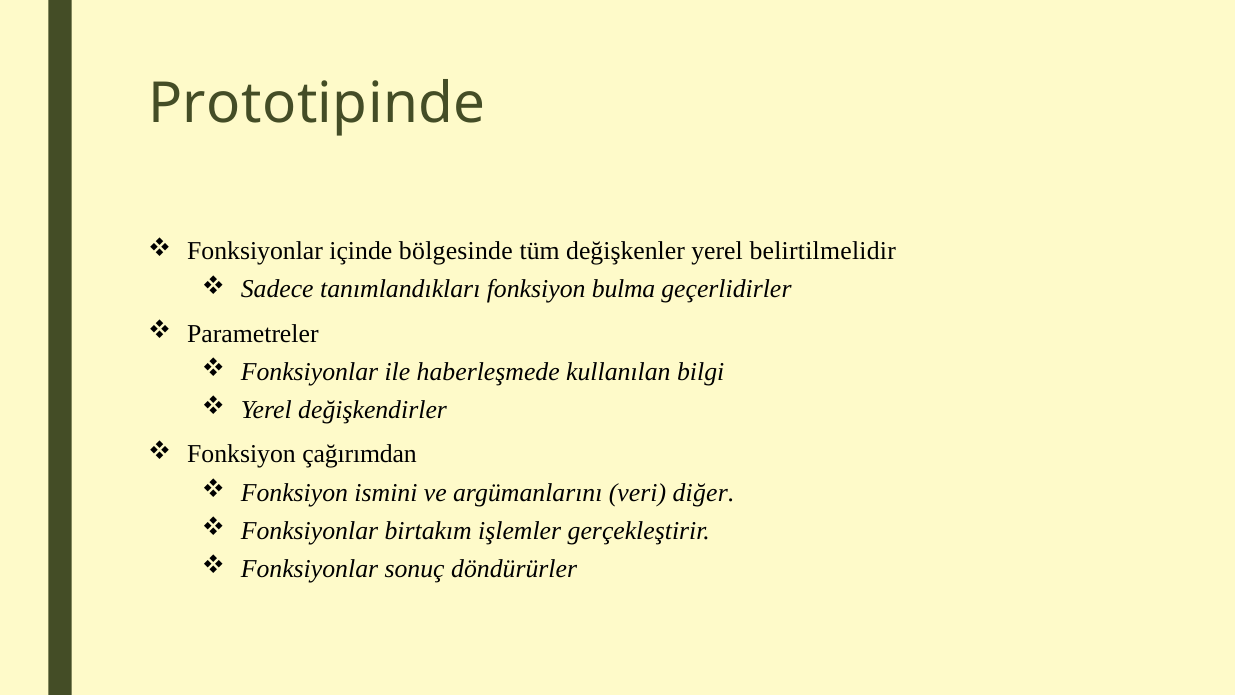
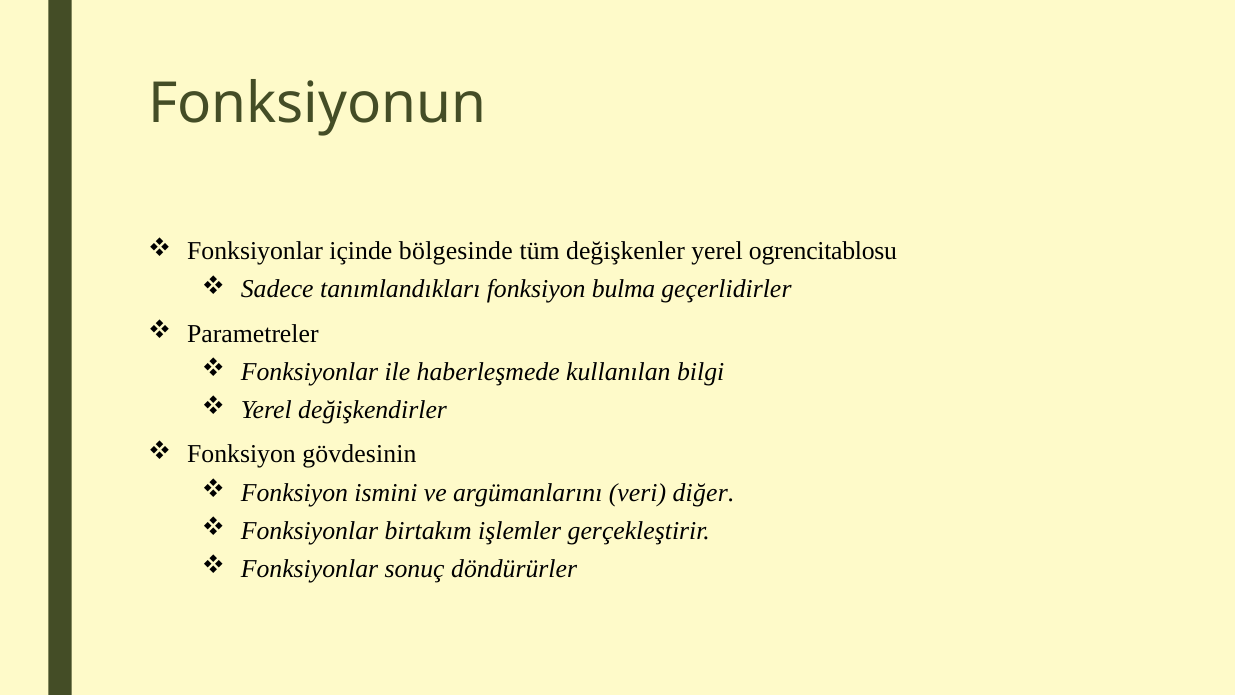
Prototipinde: Prototipinde -> Fonksiyonun (317, 104)
belirtilmelidir: belirtilmelidir -> ogrencitablosu (823, 251)
çağırımdan: çağırımdan -> gövdesinin (359, 454)
